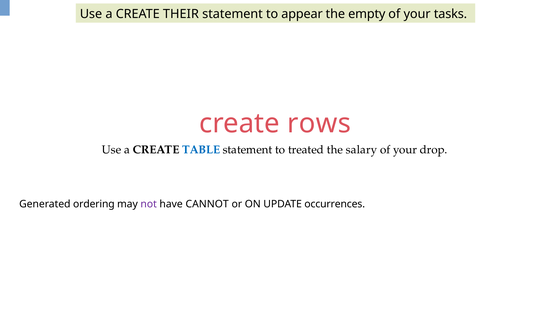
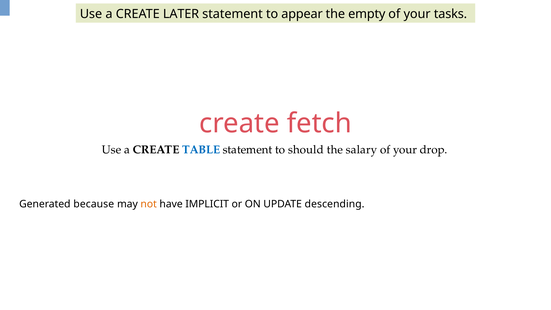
THEIR: THEIR -> LATER (181, 14)
rows: rows -> fetch (319, 123)
treated: treated -> should (306, 150)
ordering: ordering -> because (94, 204)
not colour: purple -> orange (149, 204)
CANNOT: CANNOT -> IMPLICIT (207, 204)
occurrences: occurrences -> descending (335, 204)
